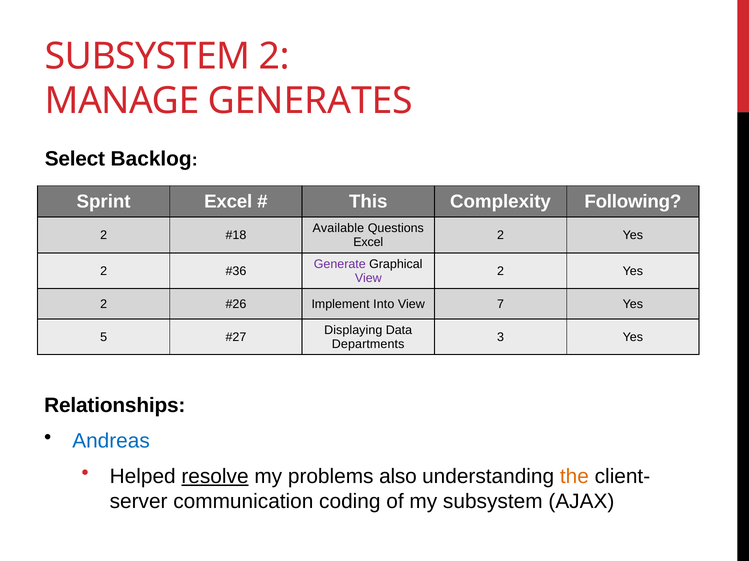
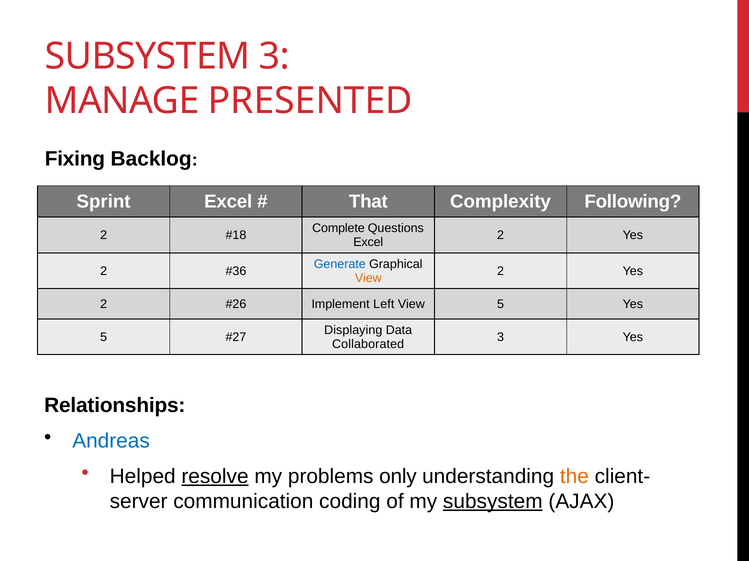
SUBSYSTEM 2: 2 -> 3 (274, 56)
GENERATES: GENERATES -> PRESENTED (310, 101)
Select: Select -> Fixing (75, 159)
This: This -> That (368, 202)
Available: Available -> Complete (338, 229)
Generate colour: purple -> blue (340, 264)
View colour: purple -> orange (368, 278)
Into: Into -> Left (384, 304)
View 7: 7 -> 5 (501, 304)
Departments: Departments -> Collaborated (368, 344)
also: also -> only (398, 477)
subsystem underline: none -> present (493, 502)
